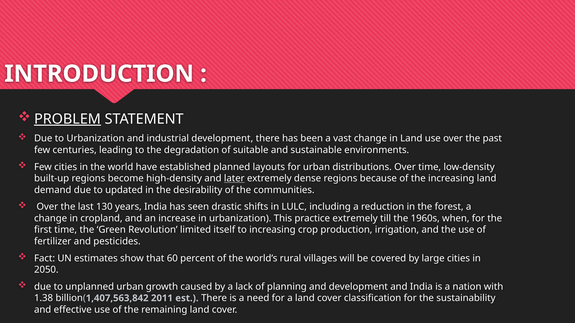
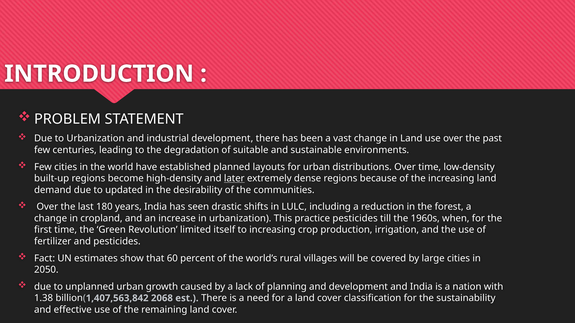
PROBLEM underline: present -> none (67, 119)
130: 130 -> 180 (104, 207)
practice extremely: extremely -> pesticides (355, 219)
2011: 2011 -> 2068 (162, 298)
